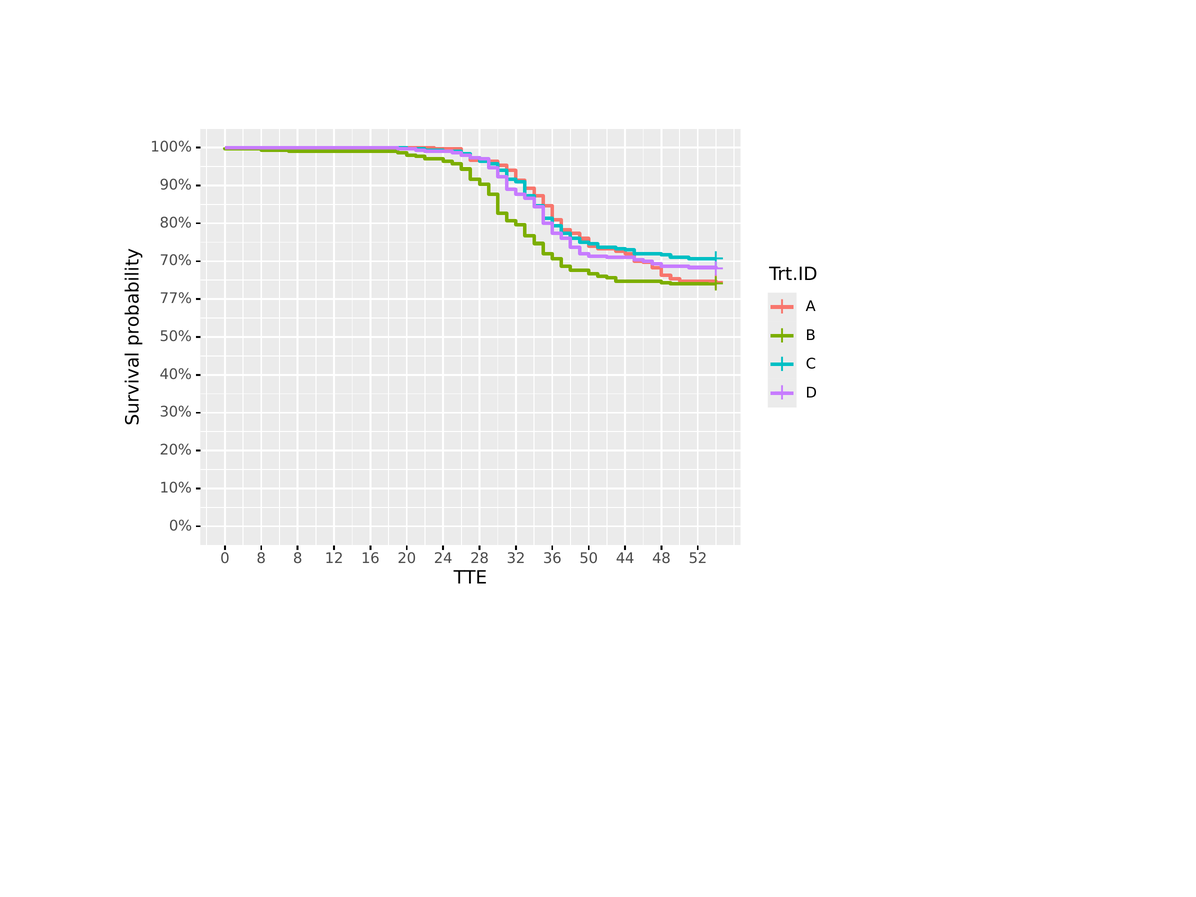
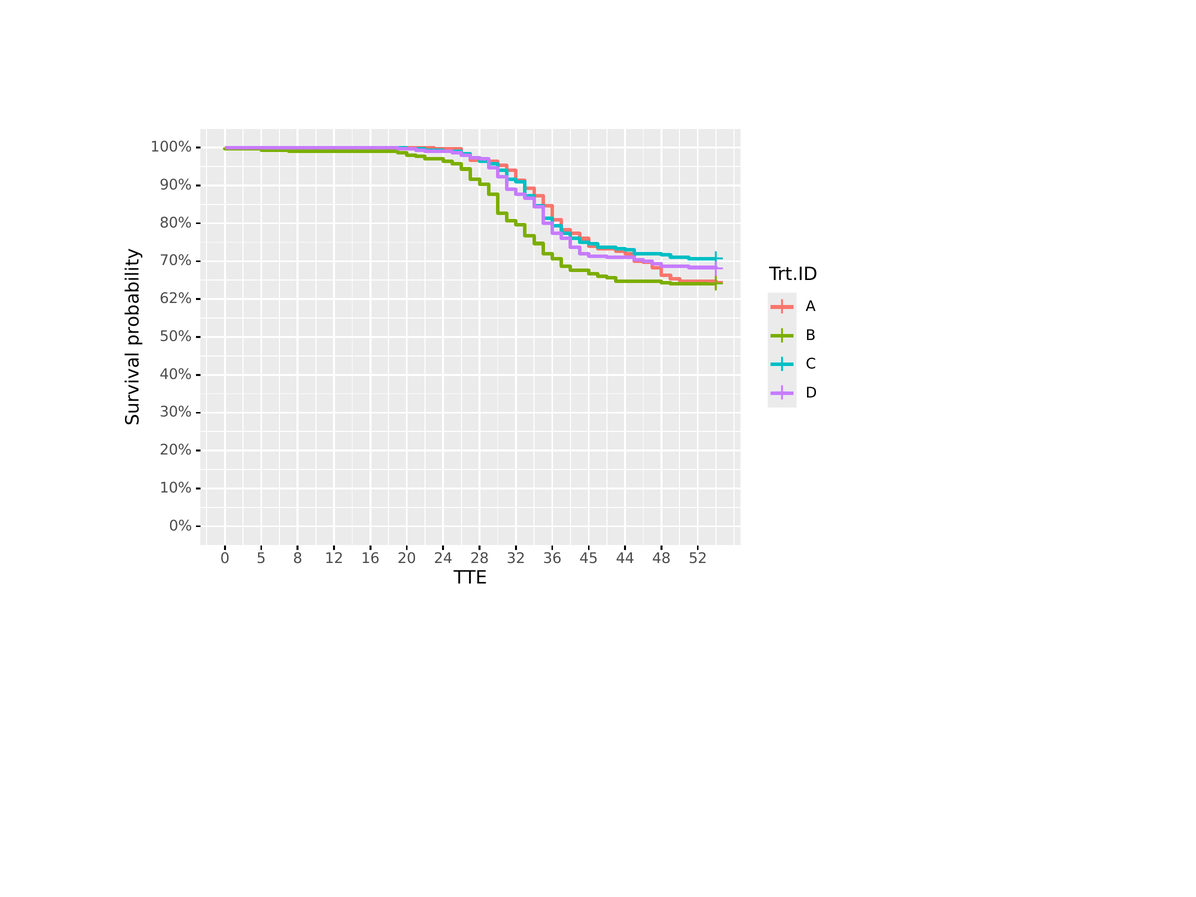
77%: 77% -> 62% (176, 298)
0 8: 8 -> 5 (261, 558)
50: 50 -> 45 (589, 558)
